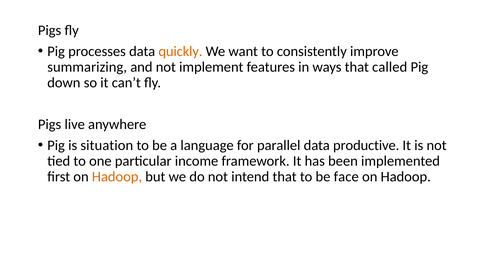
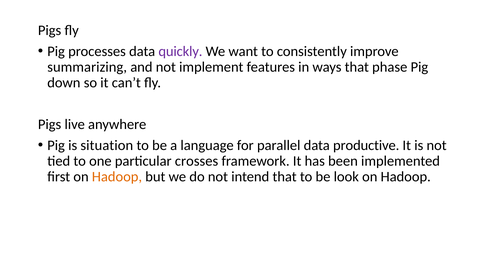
quickly colour: orange -> purple (180, 51)
called: called -> phase (390, 67)
income: income -> crosses (197, 161)
face: face -> look (346, 177)
